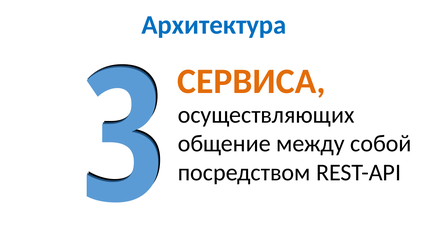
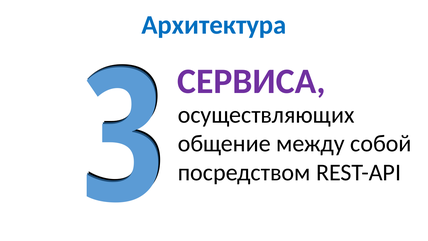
СЕРВИСА colour: orange -> purple (251, 81)
